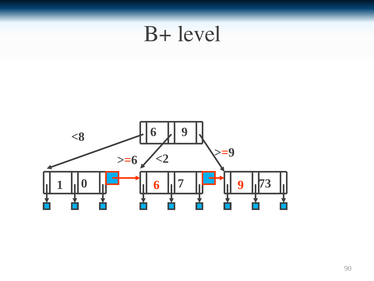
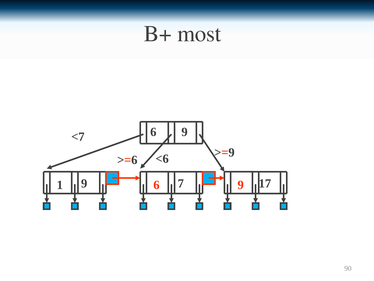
level: level -> most (199, 34)
<8: <8 -> <7 (78, 137)
<2: <2 -> <6 (162, 158)
73: 73 -> 17 (265, 183)
1 0: 0 -> 9 (84, 183)
